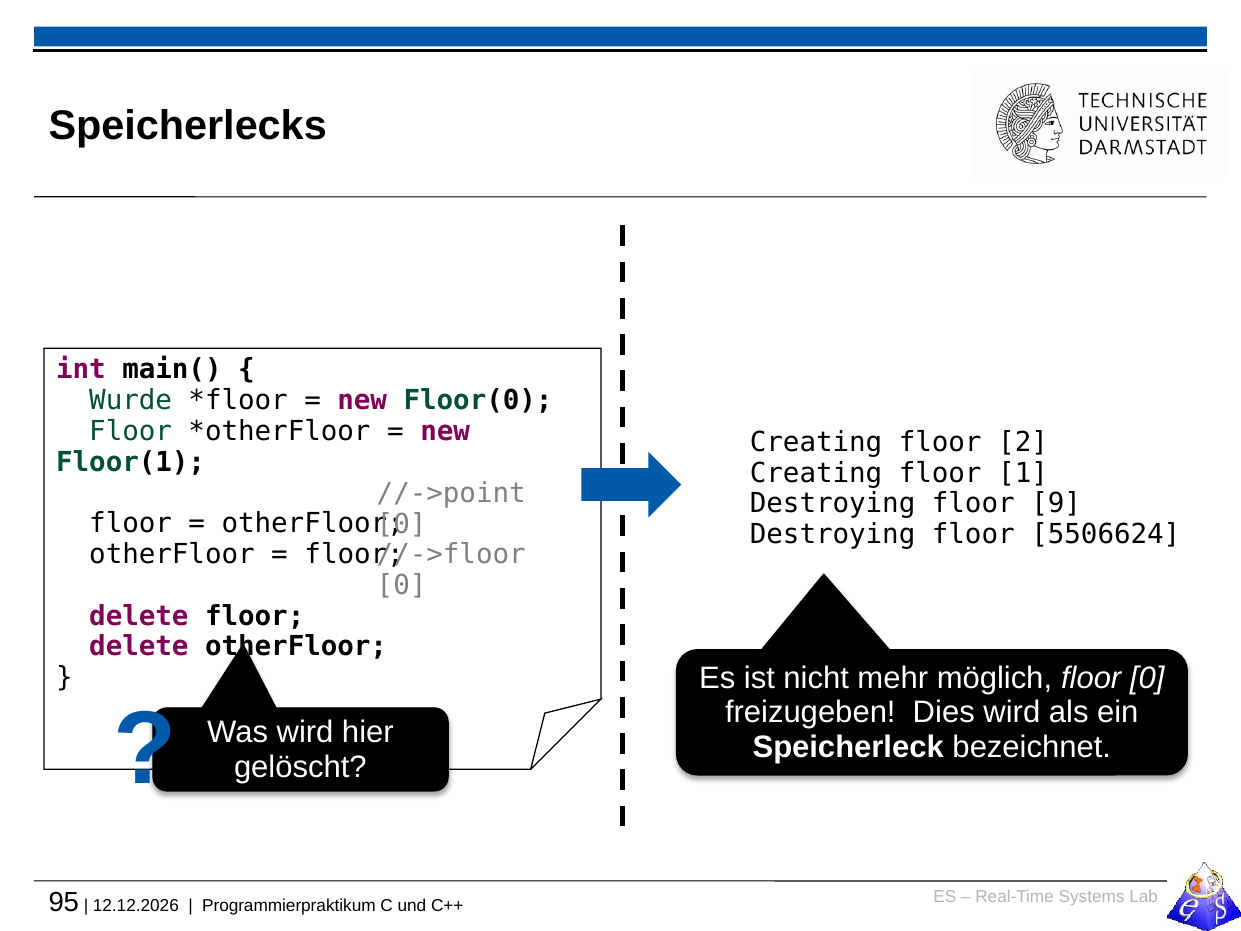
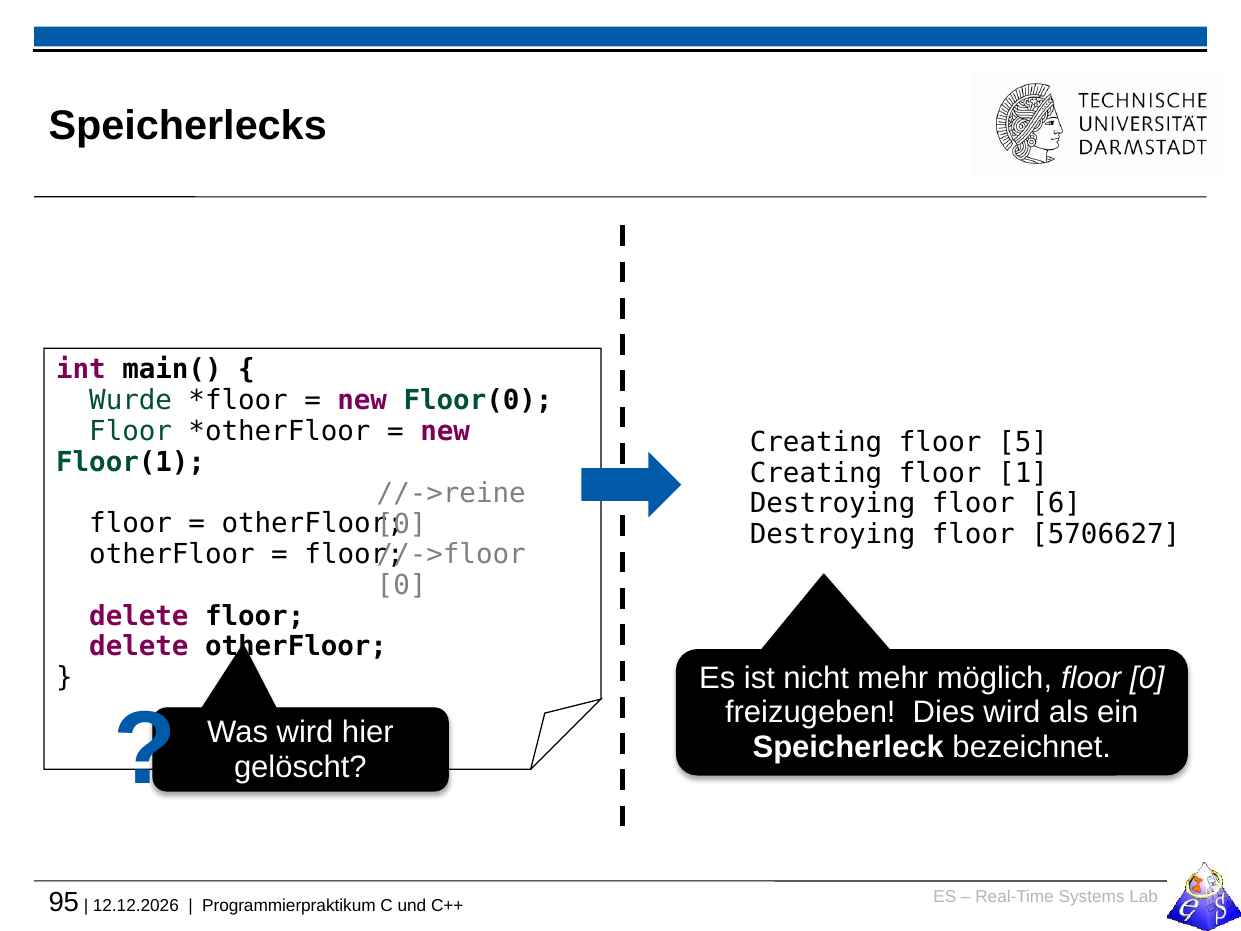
2: 2 -> 5 (1023, 442)
//->point: //->point -> //->reine (451, 493)
9: 9 -> 6 (1056, 504)
5506624: 5506624 -> 5706627 (1106, 535)
